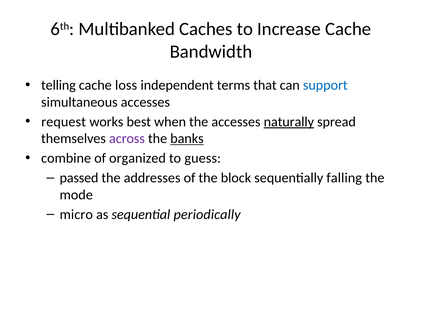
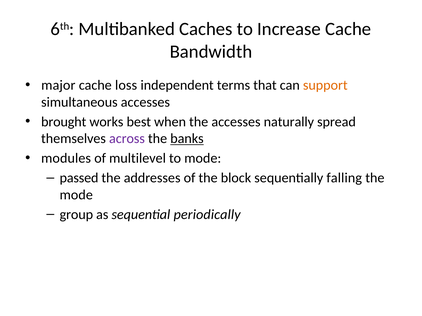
telling: telling -> major (58, 85)
support colour: blue -> orange (325, 85)
request: request -> brought (64, 122)
naturally underline: present -> none (289, 122)
combine: combine -> modules (66, 159)
organized: organized -> multilevel (138, 159)
to guess: guess -> mode (203, 159)
micro: micro -> group (76, 215)
